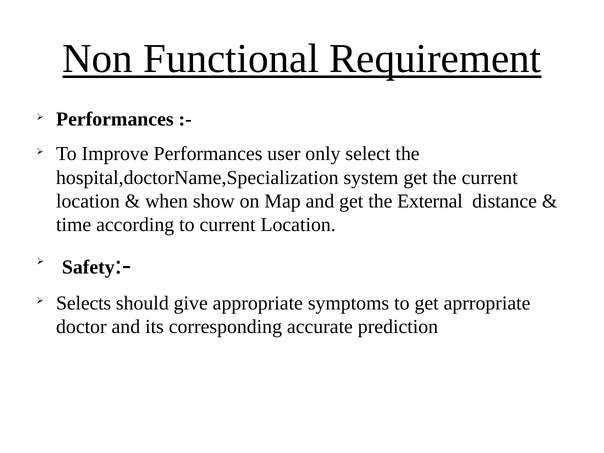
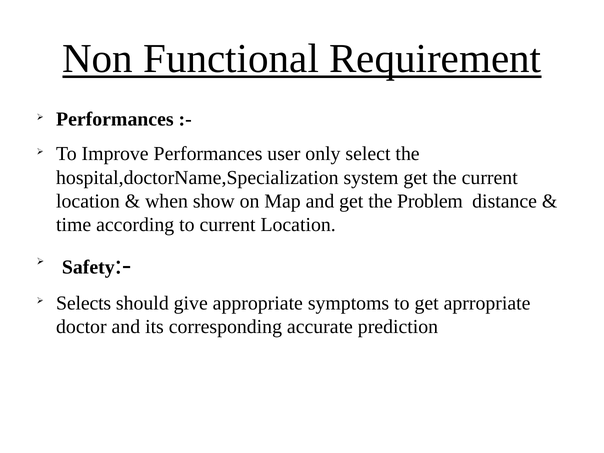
External: External -> Problem (430, 201)
